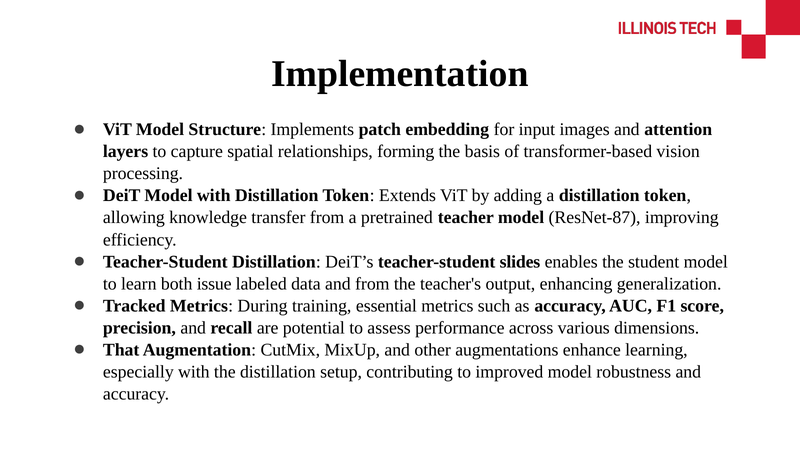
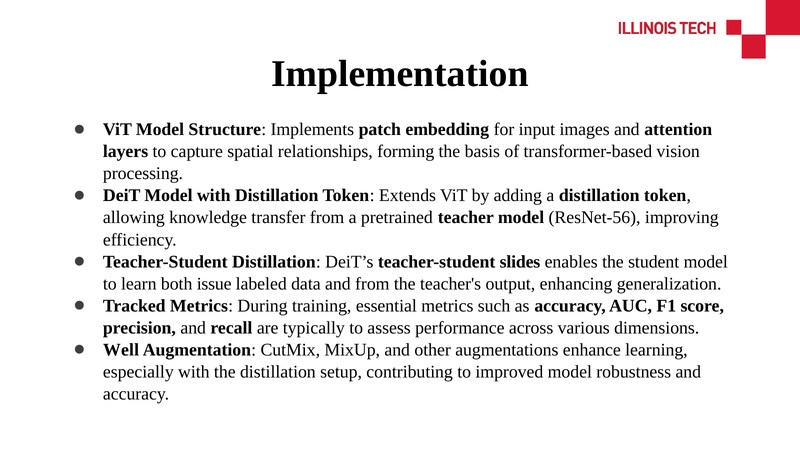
ResNet-87: ResNet-87 -> ResNet-56 (595, 218)
potential: potential -> typically (314, 328)
That: That -> Well (121, 350)
